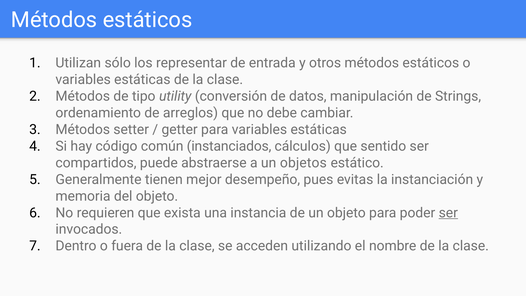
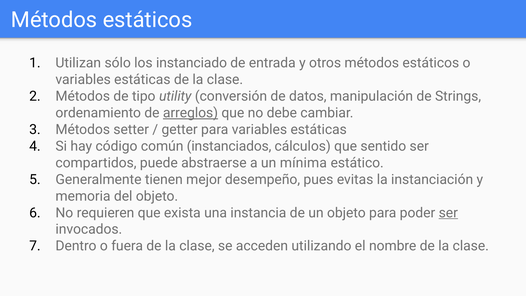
representar: representar -> instanciado (192, 63)
arreglos underline: none -> present (190, 113)
objetos: objetos -> mínima (303, 163)
